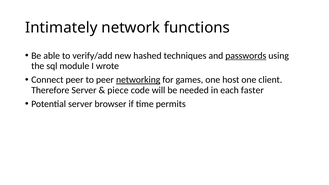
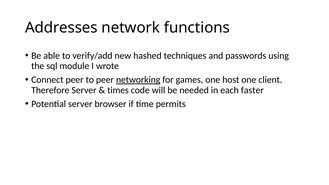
Intimately: Intimately -> Addresses (61, 28)
passwords underline: present -> none (246, 56)
piece: piece -> times (118, 90)
